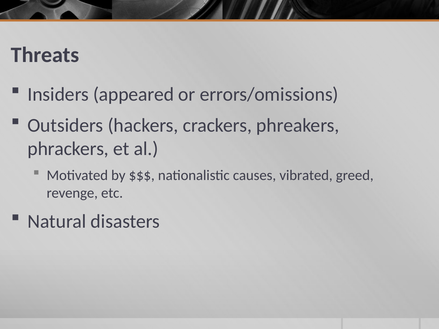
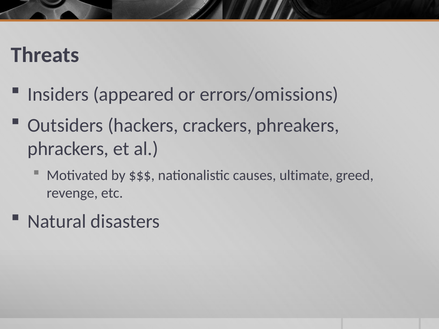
vibrated: vibrated -> ultimate (306, 176)
